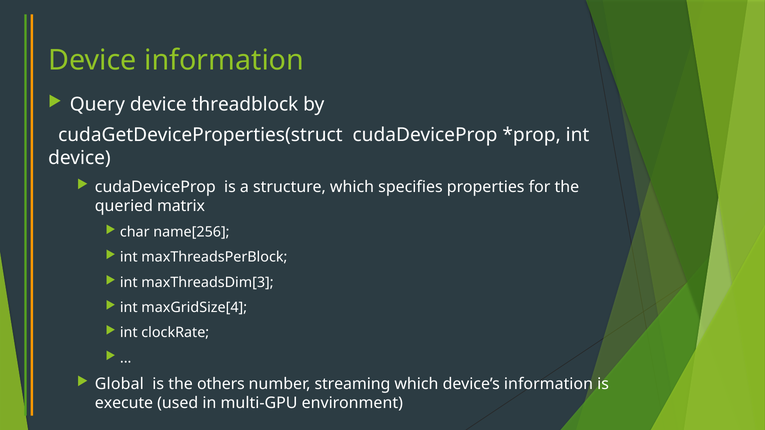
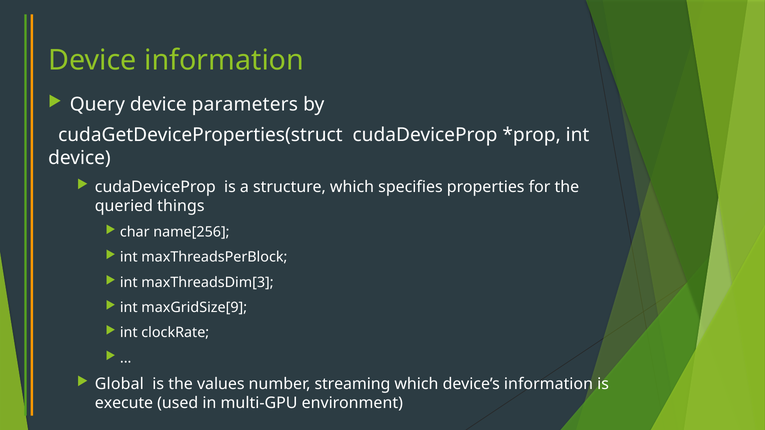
threadblock: threadblock -> parameters (245, 104)
matrix: matrix -> things (181, 206)
maxGridSize[4: maxGridSize[4 -> maxGridSize[9 (194, 308)
others: others -> values (221, 384)
